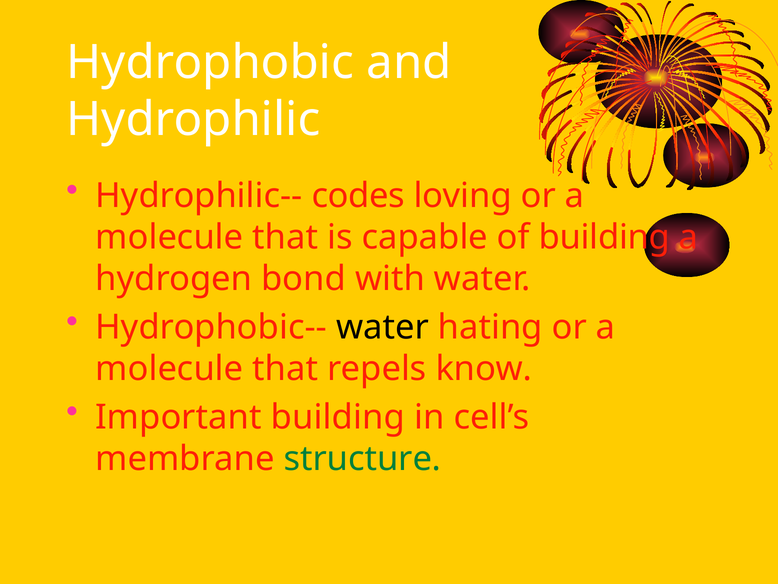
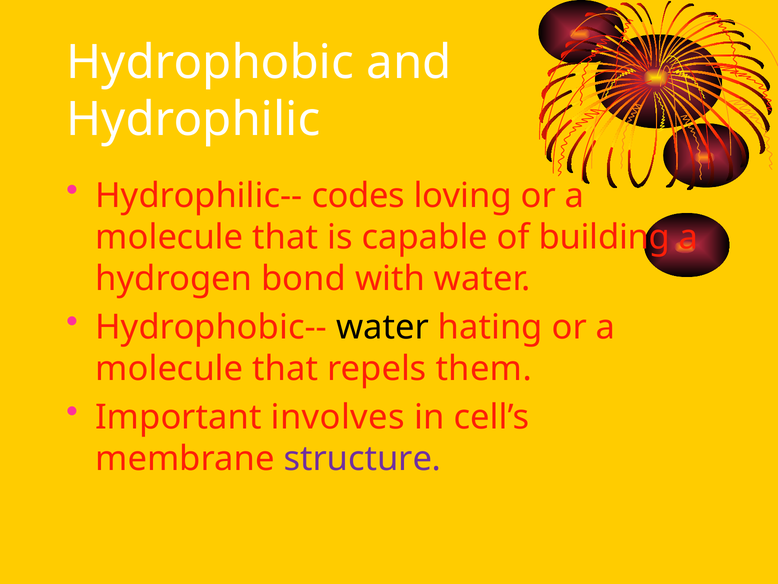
know: know -> them (484, 369)
Important building: building -> involves (338, 417)
structure colour: green -> purple (362, 458)
